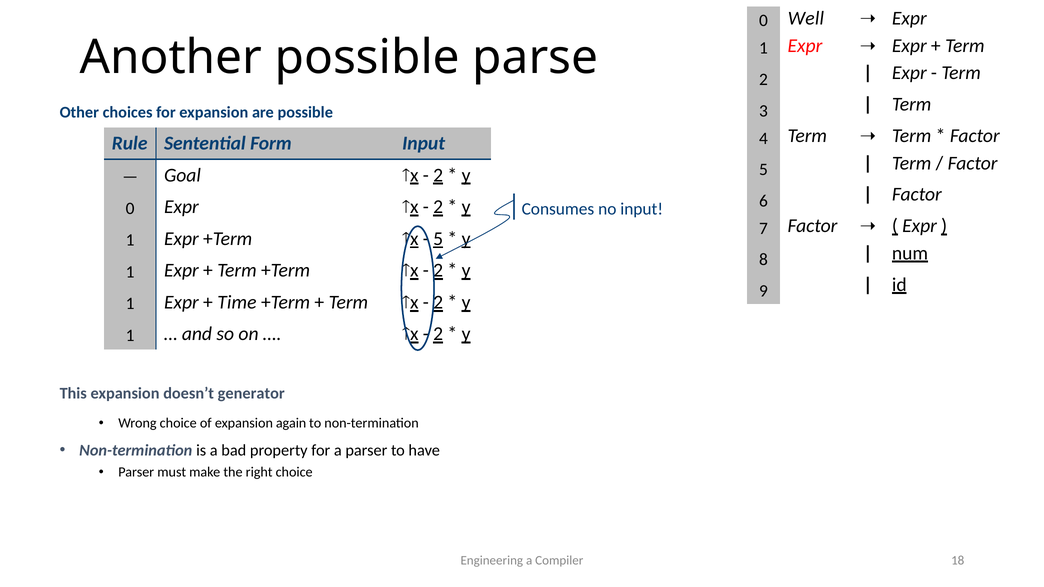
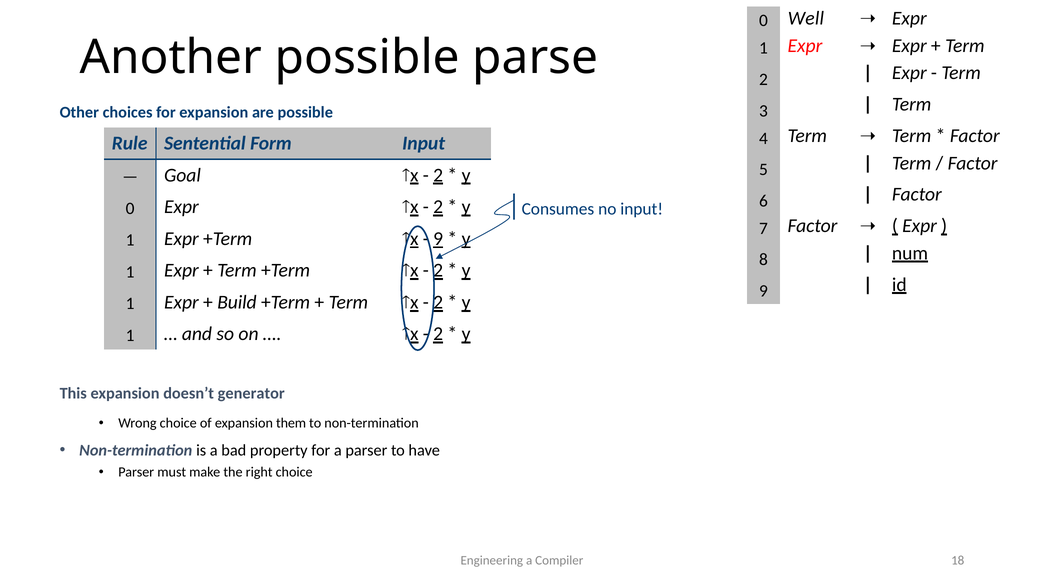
5: 5 -> 9 (438, 239)
Time: Time -> Build (237, 302)
again: again -> them (291, 423)
